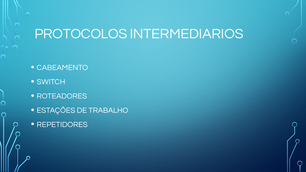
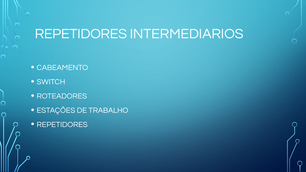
PROTOCOLOS: PROTOCOLOS -> REPETIDORES (81, 34)
